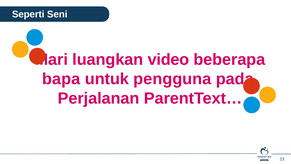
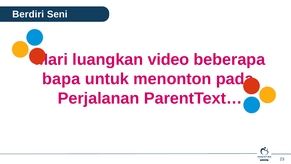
Seperti: Seperti -> Berdiri (28, 14)
pengguna: pengguna -> menonton (172, 79)
